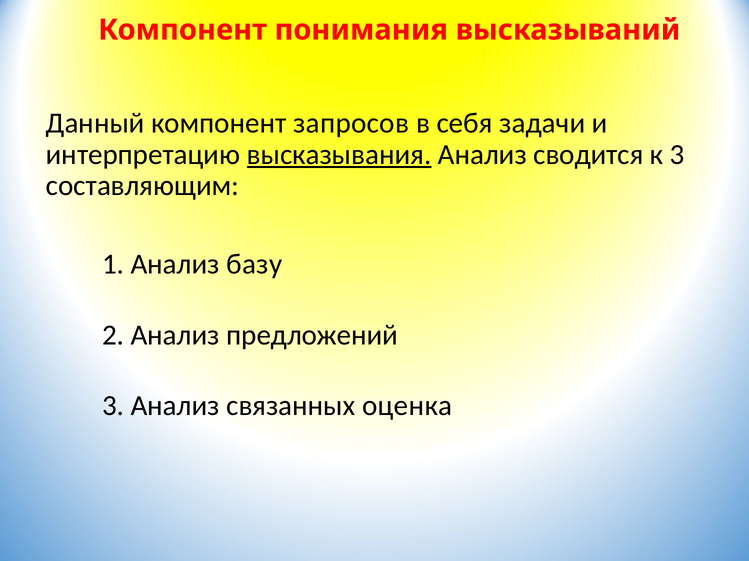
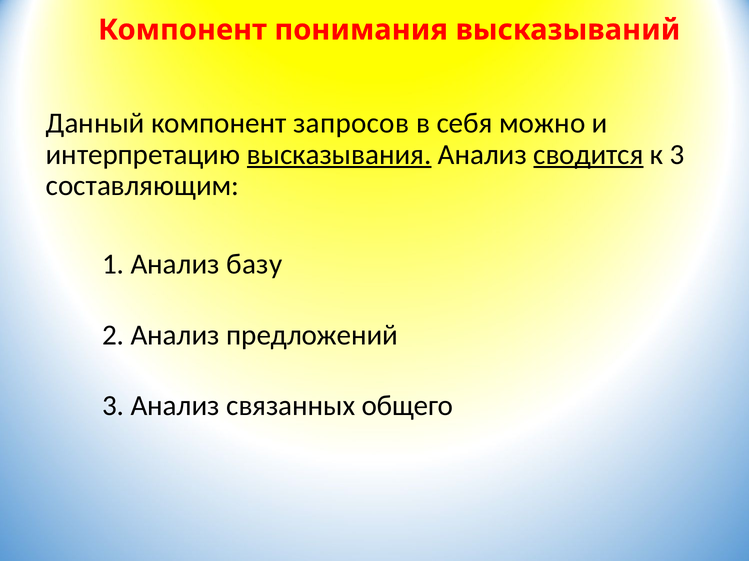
задачи: задачи -> можно (542, 123)
сводится underline: none -> present (588, 155)
оценка: оценка -> общего (408, 406)
